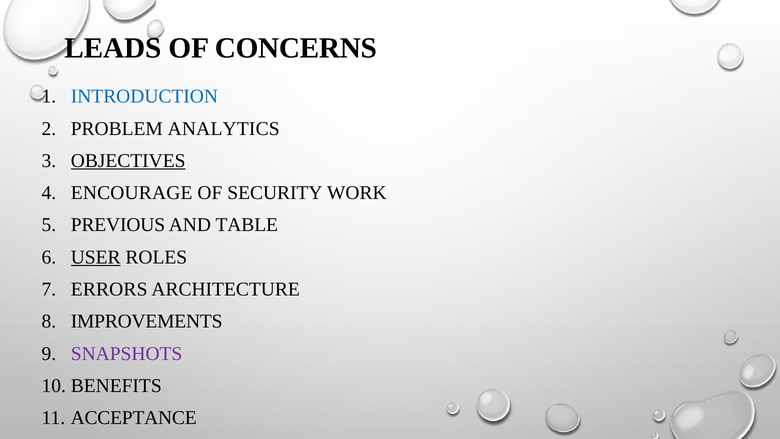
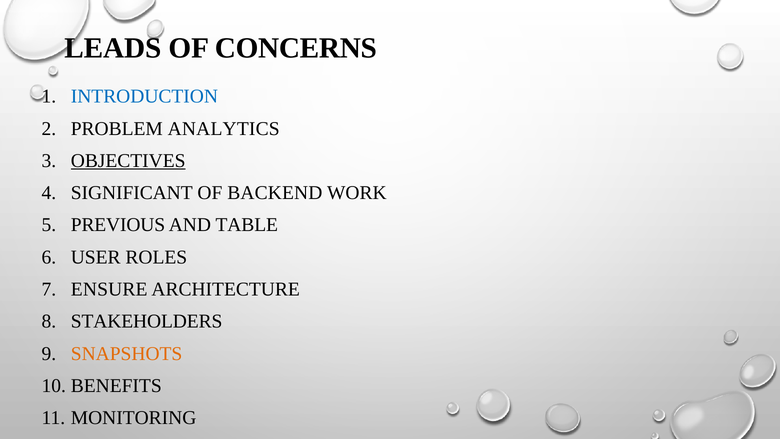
ENCOURAGE: ENCOURAGE -> SIGNIFICANT (132, 193)
SECURITY: SECURITY -> BACKEND (275, 193)
USER underline: present -> none (96, 257)
ERRORS: ERRORS -> ENSURE (109, 289)
IMPROVEMENTS: IMPROVEMENTS -> STAKEHOLDERS (147, 321)
SNAPSHOTS colour: purple -> orange (127, 353)
ACCEPTANCE: ACCEPTANCE -> MONITORING (134, 418)
